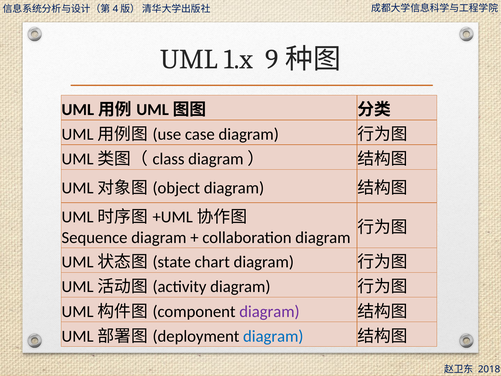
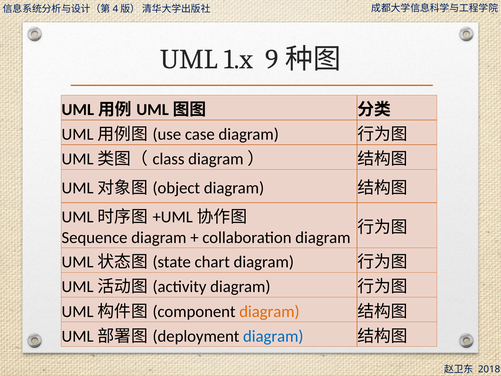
diagram colour: purple -> orange (269, 311)
